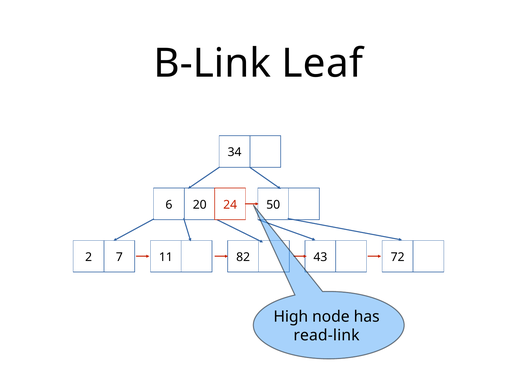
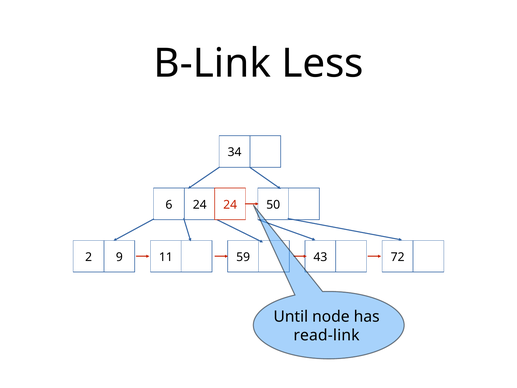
Leaf: Leaf -> Less (322, 63)
6 20: 20 -> 24 (200, 205)
7: 7 -> 9 (119, 257)
82: 82 -> 59 (243, 257)
High: High -> Until (291, 316)
